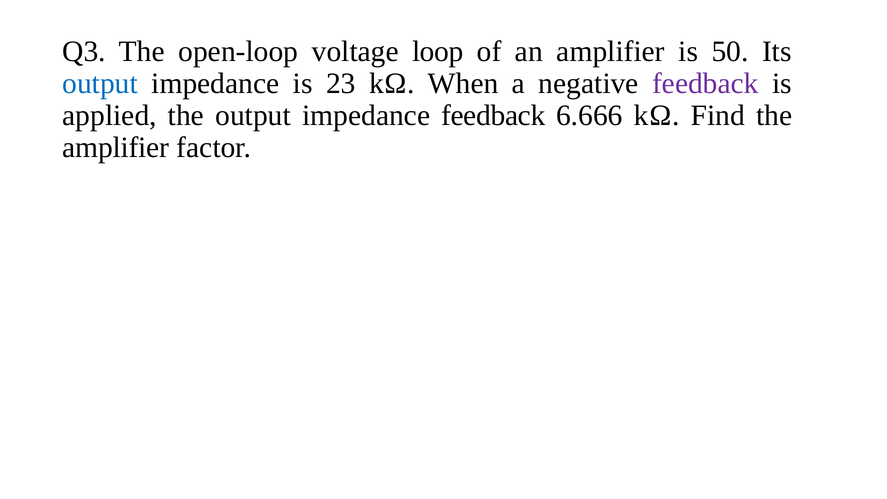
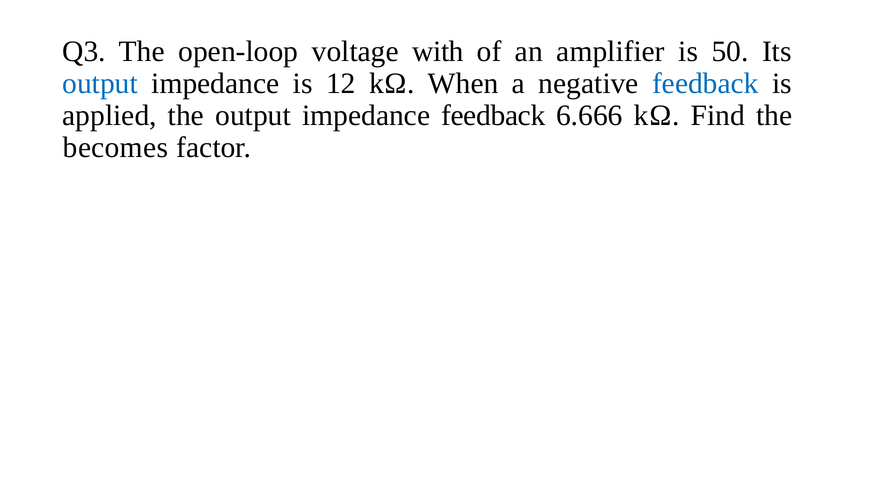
loop: loop -> with (438, 51)
23: 23 -> 12 (341, 83)
feedback colour: purple -> blue (705, 83)
amplifier: amplifier -> becomes (116, 147)
